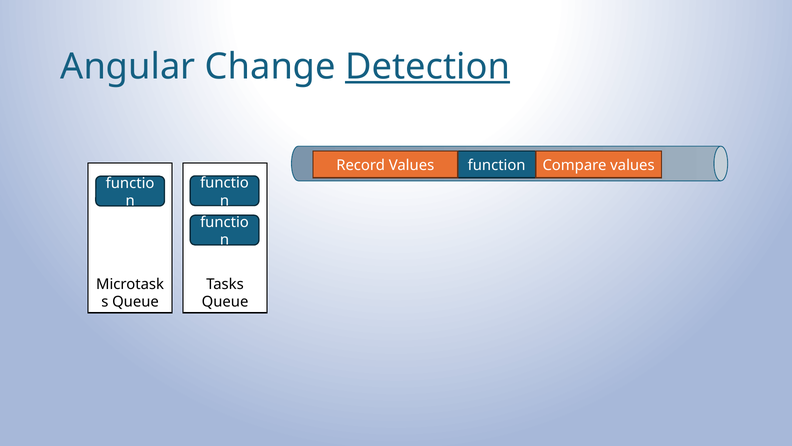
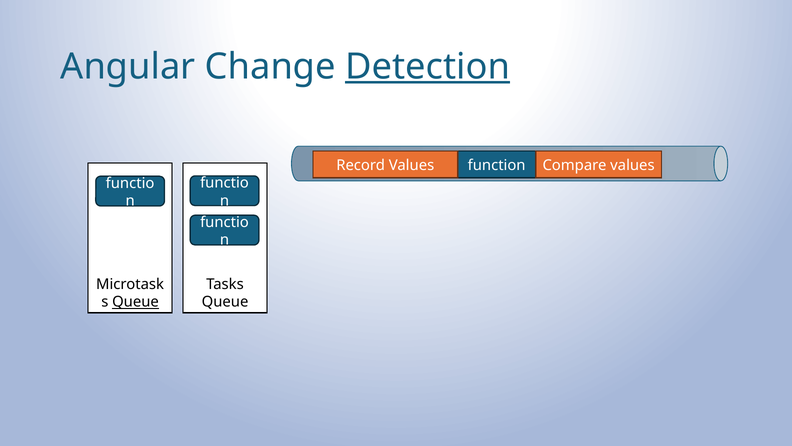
Queue underline: none -> present (135, 302)
